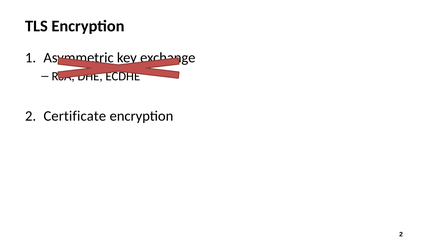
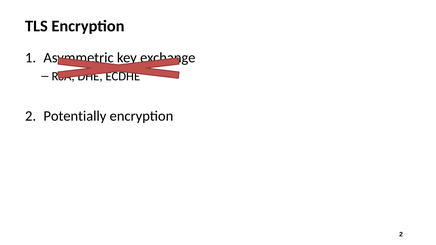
Certificate: Certificate -> Potentially (75, 116)
